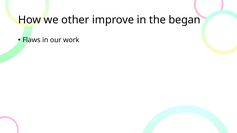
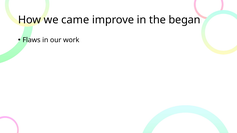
other: other -> came (75, 20)
